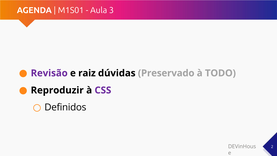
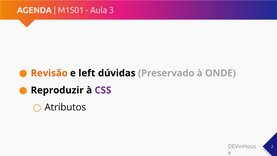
Revisão colour: purple -> orange (49, 73)
raiz: raiz -> left (87, 73)
TODO: TODO -> ONDE (220, 73)
Definidos: Definidos -> Atributos (65, 107)
